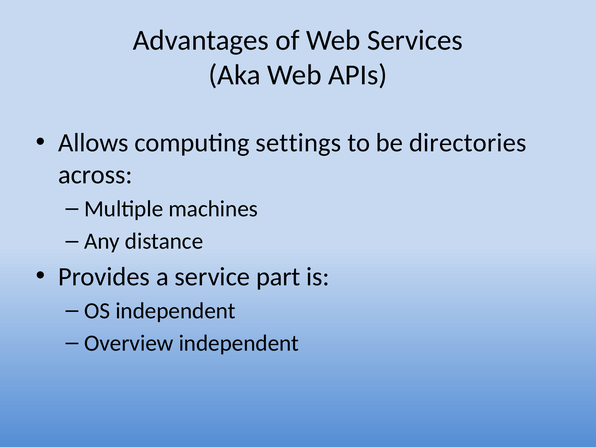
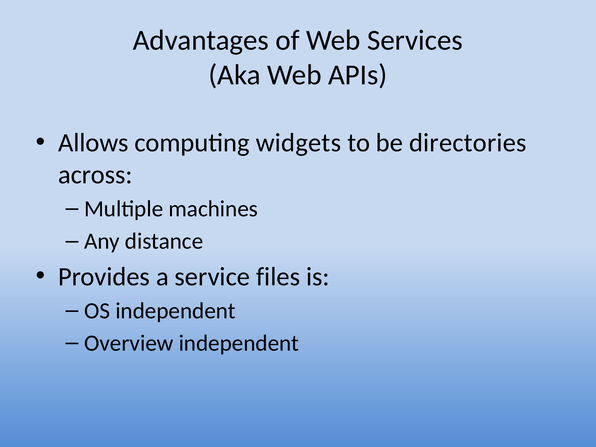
settings: settings -> widgets (298, 143)
part: part -> files (278, 277)
